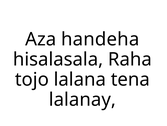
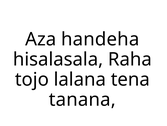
lalanay: lalanay -> tanana (82, 99)
